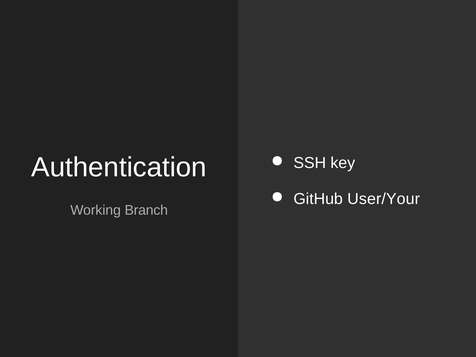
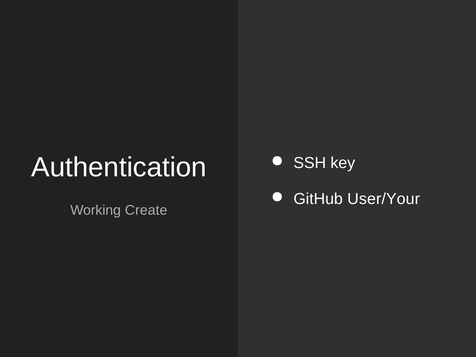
Branch: Branch -> Create (146, 210)
